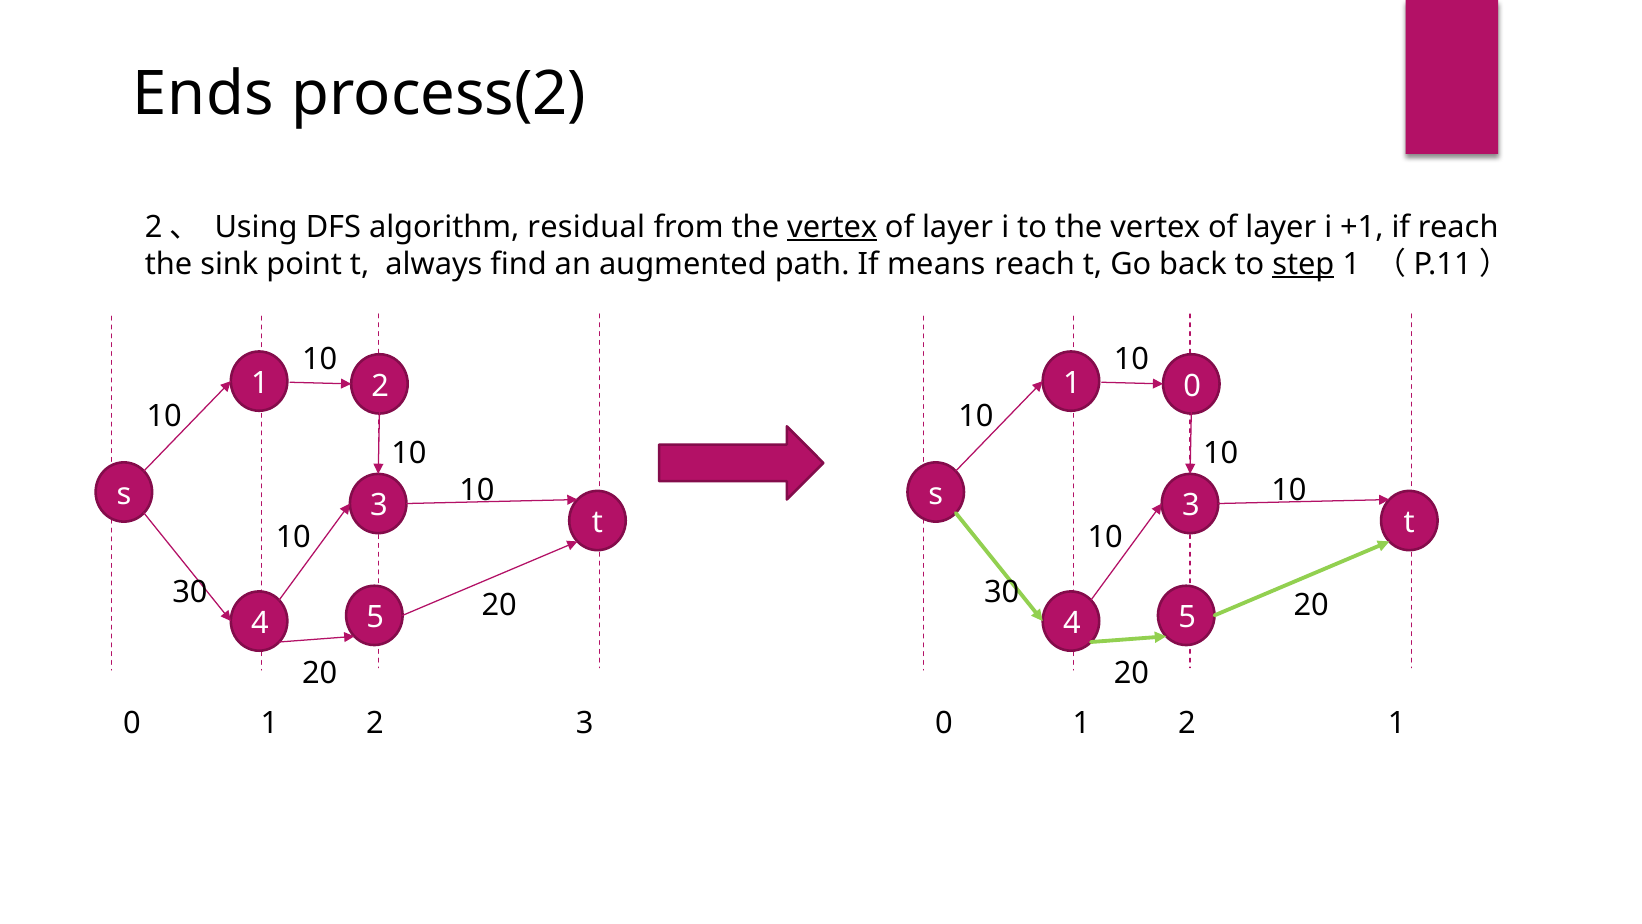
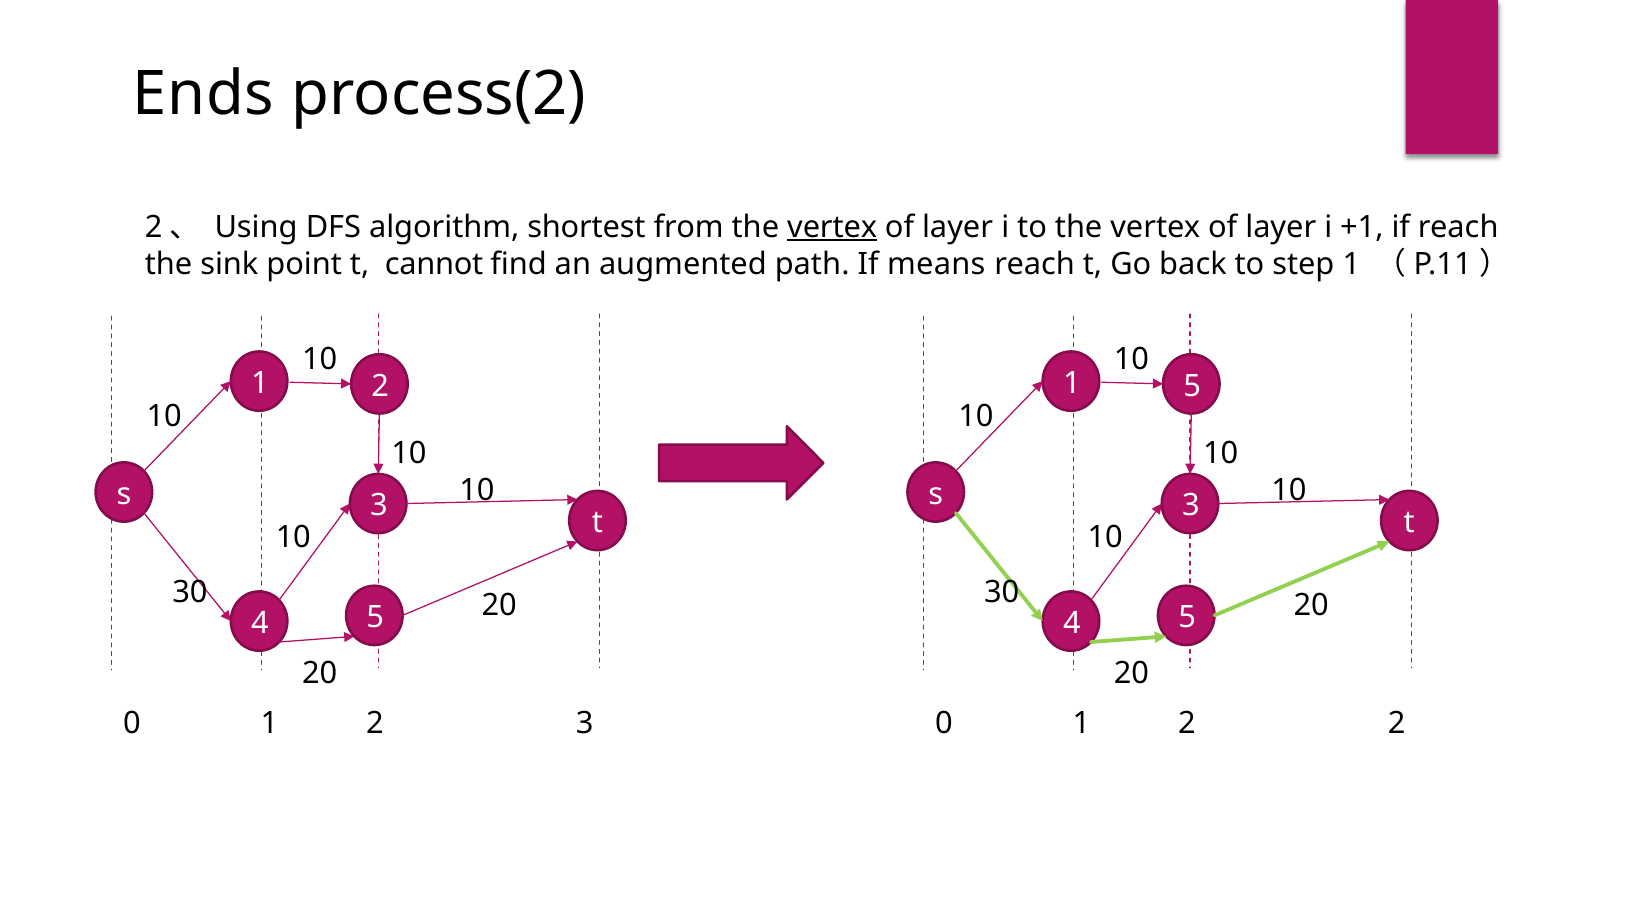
residual: residual -> shortest (586, 227)
always: always -> cannot (434, 264)
step underline: present -> none (1303, 264)
1 0: 0 -> 5 (1192, 386)
2 1: 1 -> 2 (1397, 723)
